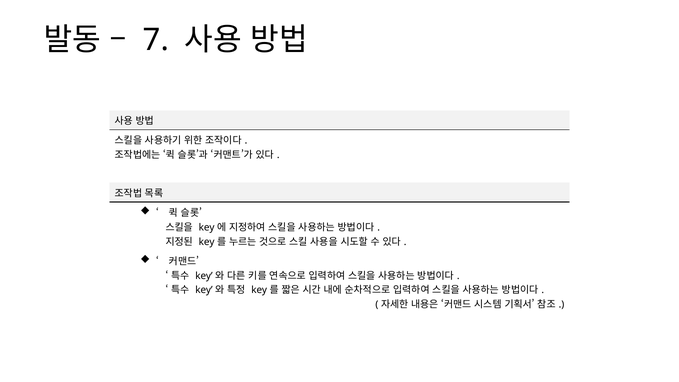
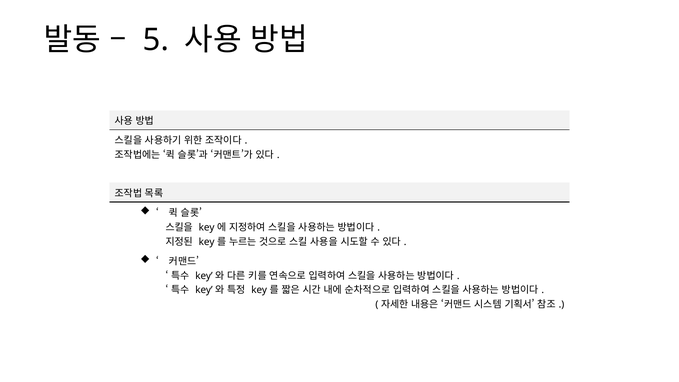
7: 7 -> 5 (156, 40)
